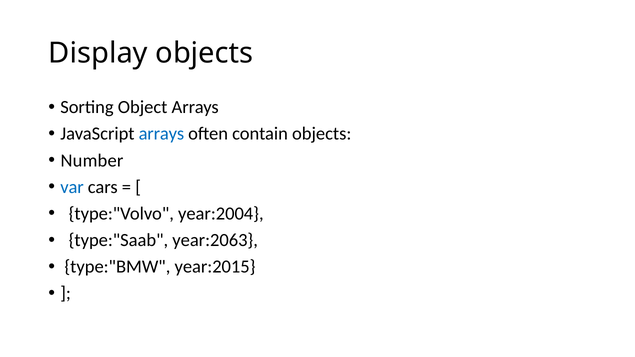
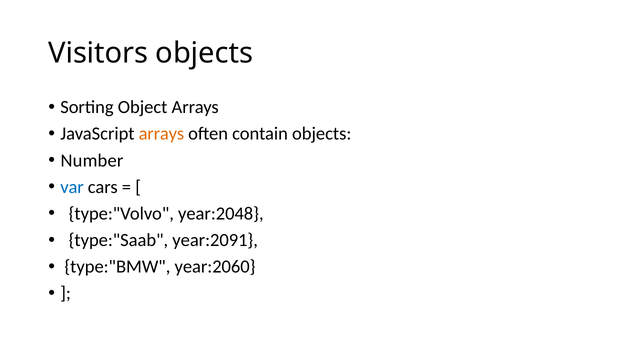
Display: Display -> Visitors (98, 53)
arrays colour: blue -> orange (161, 134)
year:2004: year:2004 -> year:2048 (221, 214)
year:2063: year:2063 -> year:2091 (215, 240)
year:2015: year:2015 -> year:2060 (215, 267)
